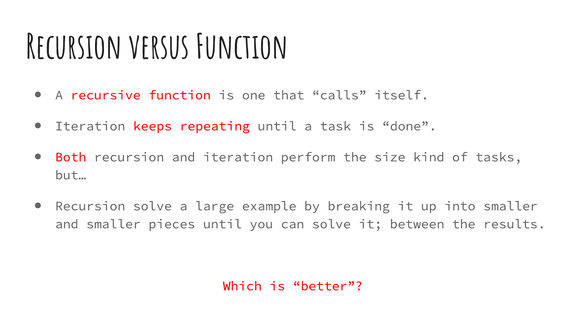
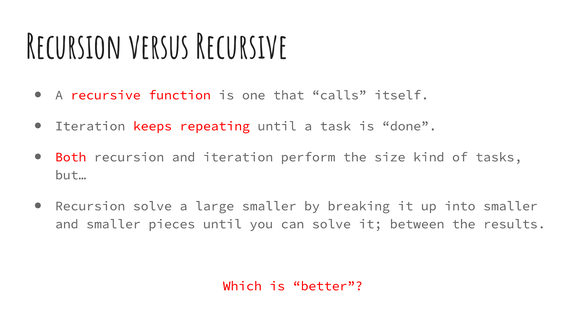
versus Function: Function -> Recursive (242, 48)
large example: example -> smaller (269, 206)
